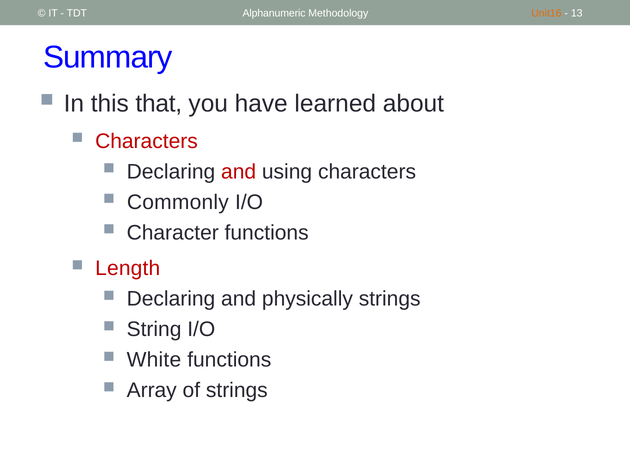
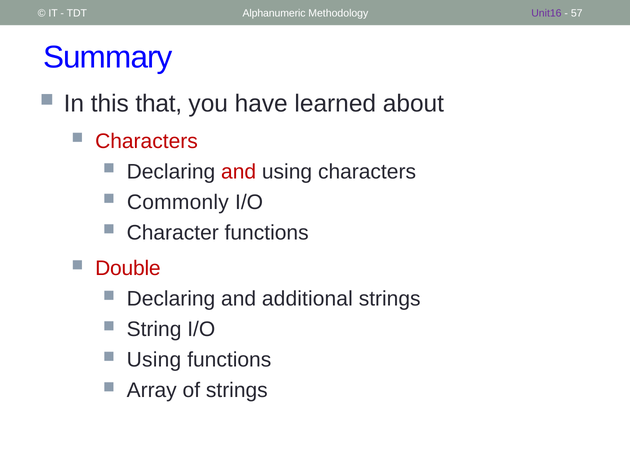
Unit16 colour: orange -> purple (546, 13)
13: 13 -> 57 (577, 13)
Length: Length -> Double (128, 268)
physically: physically -> additional (307, 299)
White: White -> Using (154, 360)
